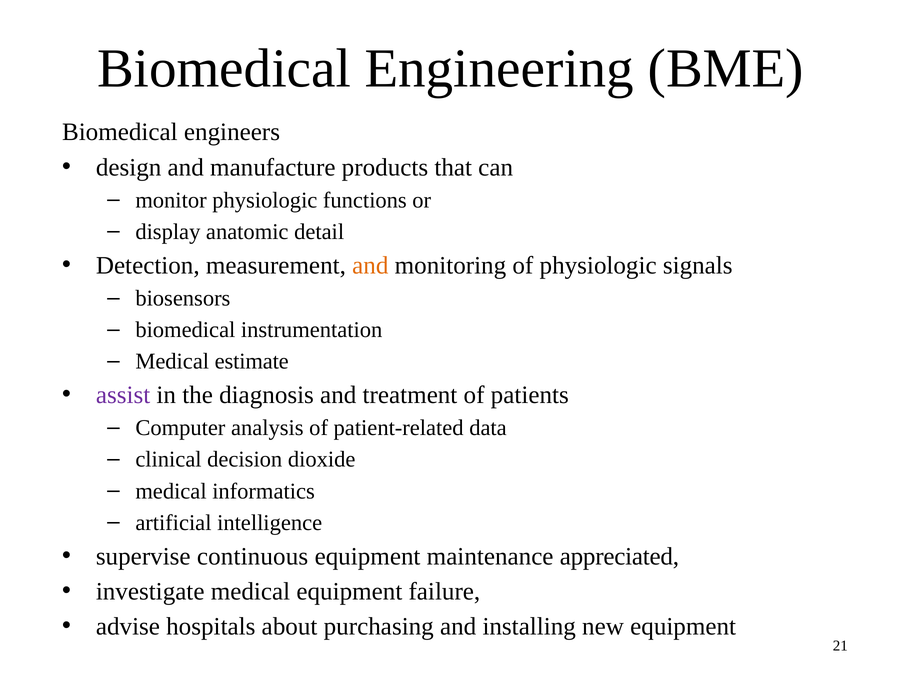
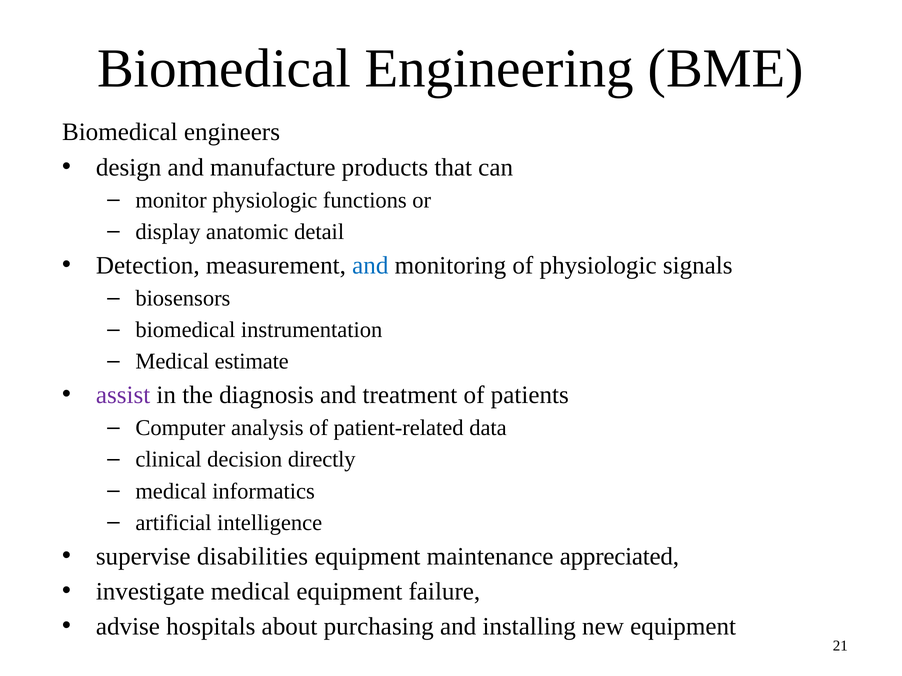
and colour: orange -> blue (370, 266)
dioxide: dioxide -> directly (322, 460)
continuous: continuous -> disabilities (253, 557)
